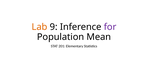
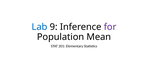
Lab colour: orange -> blue (39, 27)
